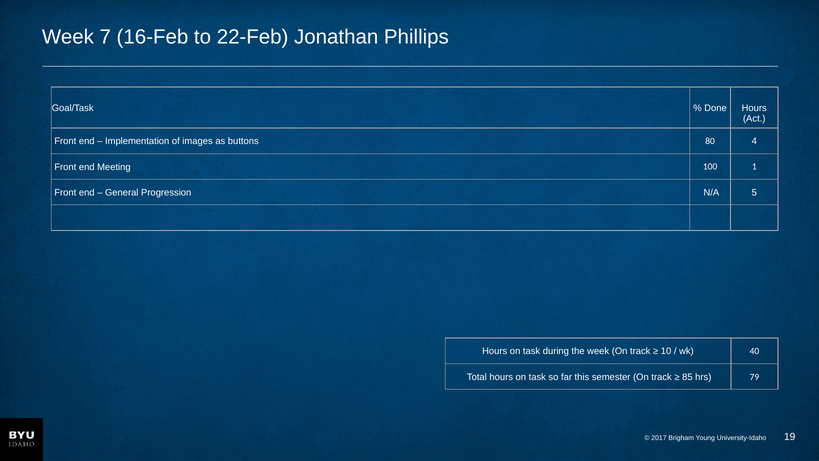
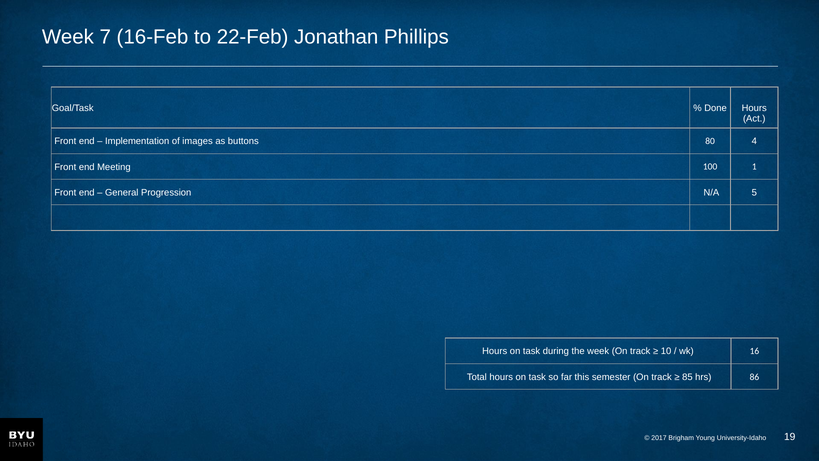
40: 40 -> 16 (754, 351)
79: 79 -> 86 (754, 377)
